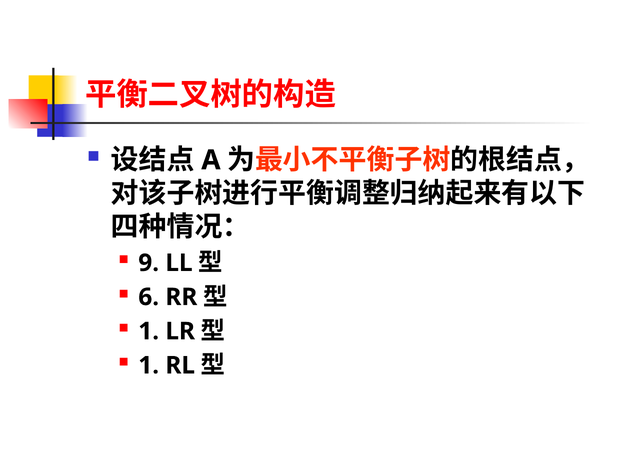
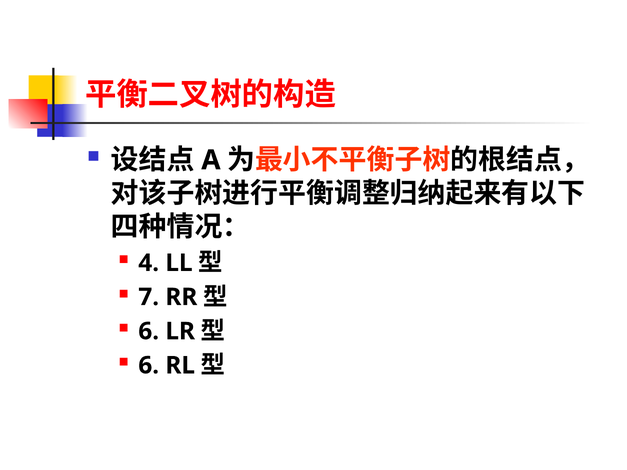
9: 9 -> 4 (149, 263)
6: 6 -> 7 (149, 297)
1: 1 -> 6 (149, 331)
1: 1 -> 6 (149, 366)
